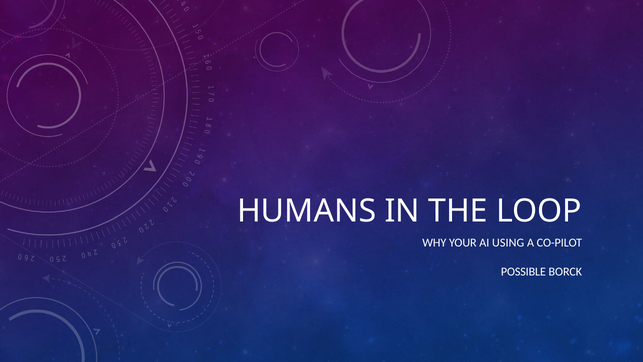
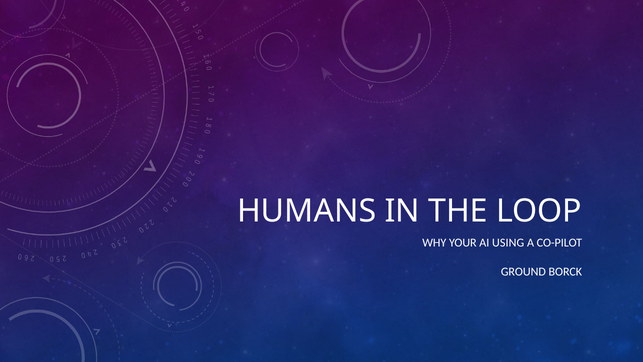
POSSIBLE: POSSIBLE -> GROUND (523, 272)
